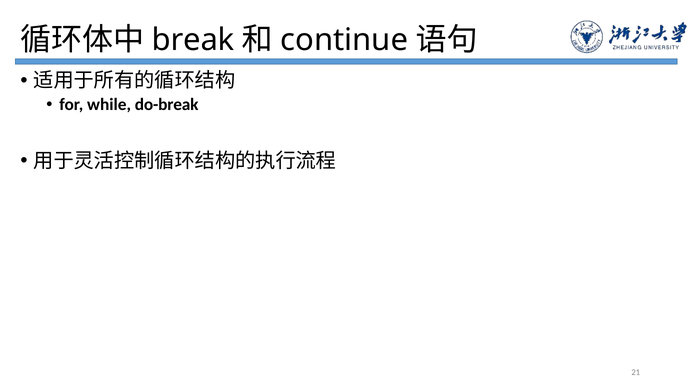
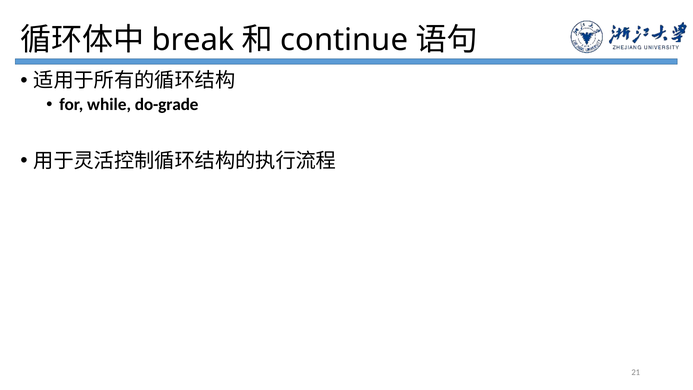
do-break: do-break -> do-grade (167, 104)
